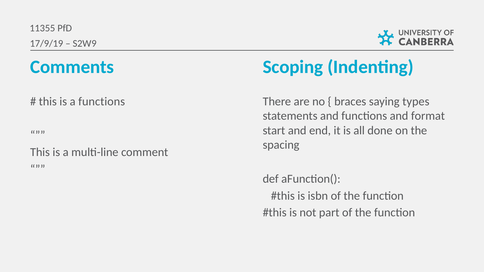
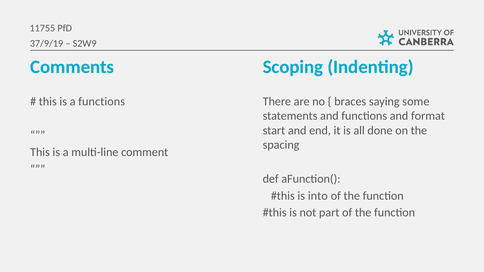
11355: 11355 -> 11755 (42, 28)
17/9/19: 17/9/19 -> 37/9/19 (46, 44)
types: types -> some (416, 102)
isbn: isbn -> into (318, 196)
